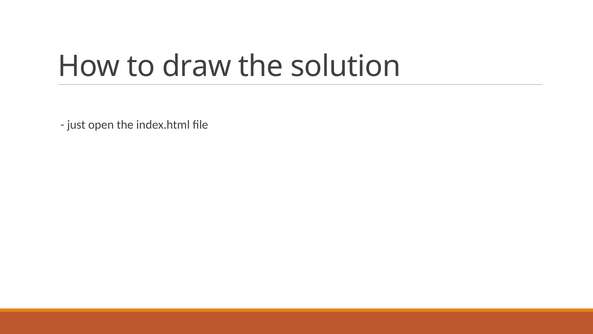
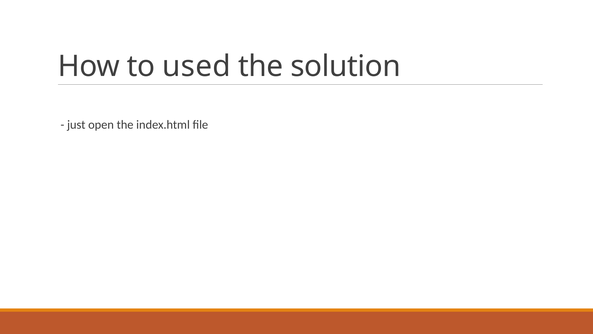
draw: draw -> used (196, 66)
